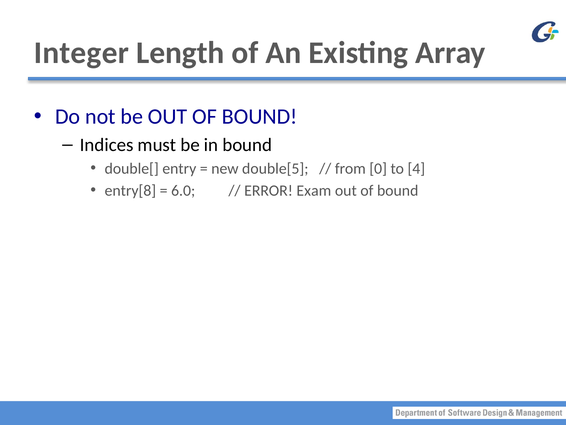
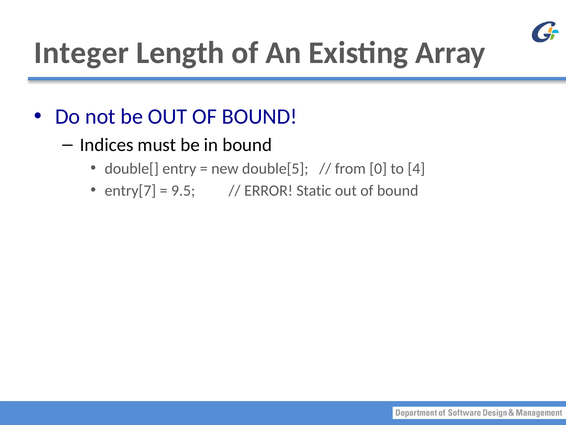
entry[8: entry[8 -> entry[7 (130, 190)
6.0: 6.0 -> 9.5 (183, 190)
Exam: Exam -> Static (314, 190)
